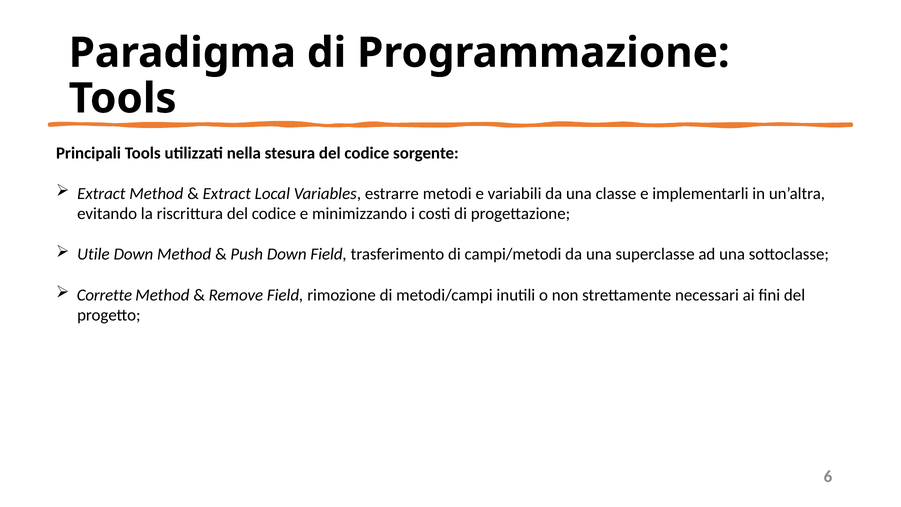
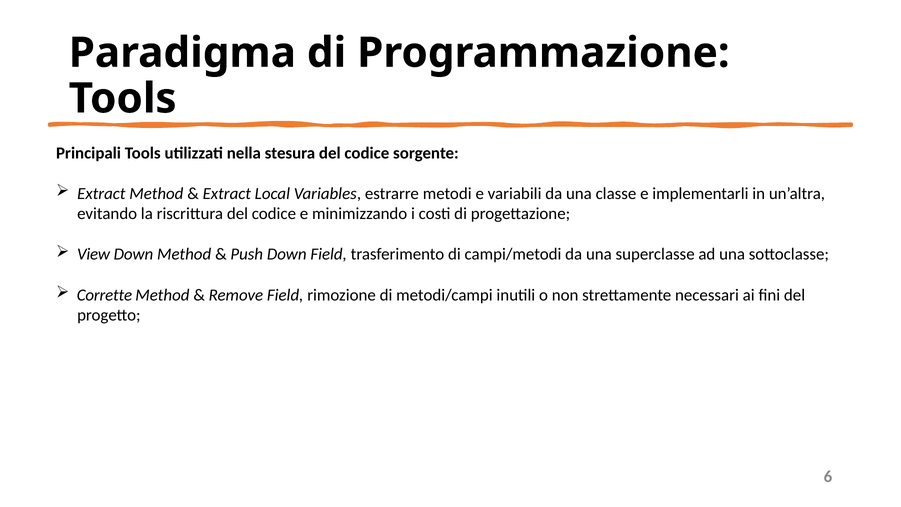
Utile: Utile -> View (94, 254)
